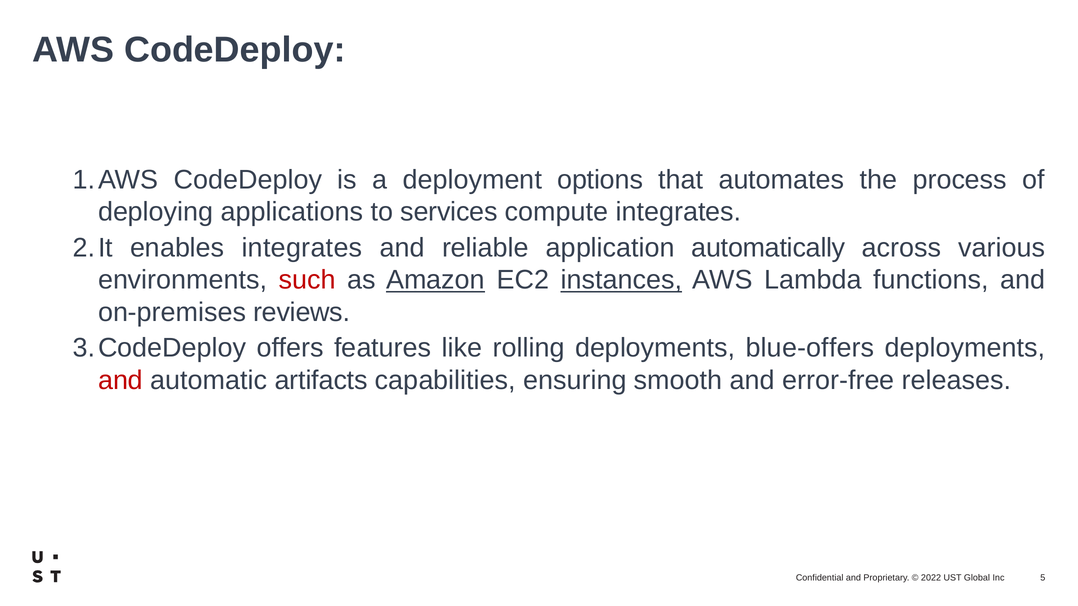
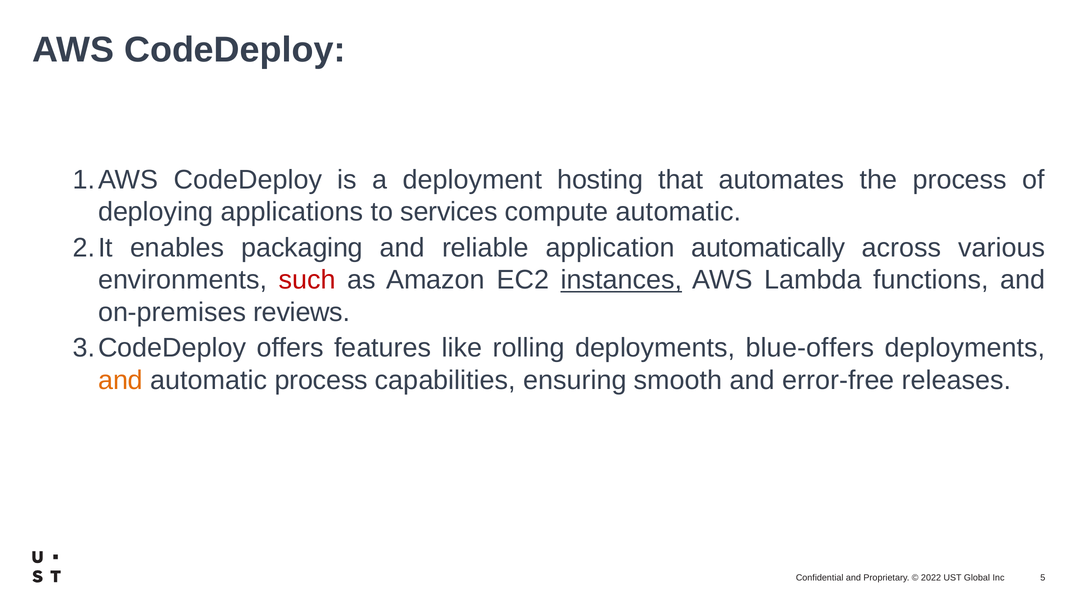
options: options -> hosting (600, 180)
compute integrates: integrates -> automatic (678, 212)
enables integrates: integrates -> packaging (302, 248)
Amazon underline: present -> none (435, 280)
and colour: red -> orange (121, 381)
automatic artifacts: artifacts -> process (321, 381)
